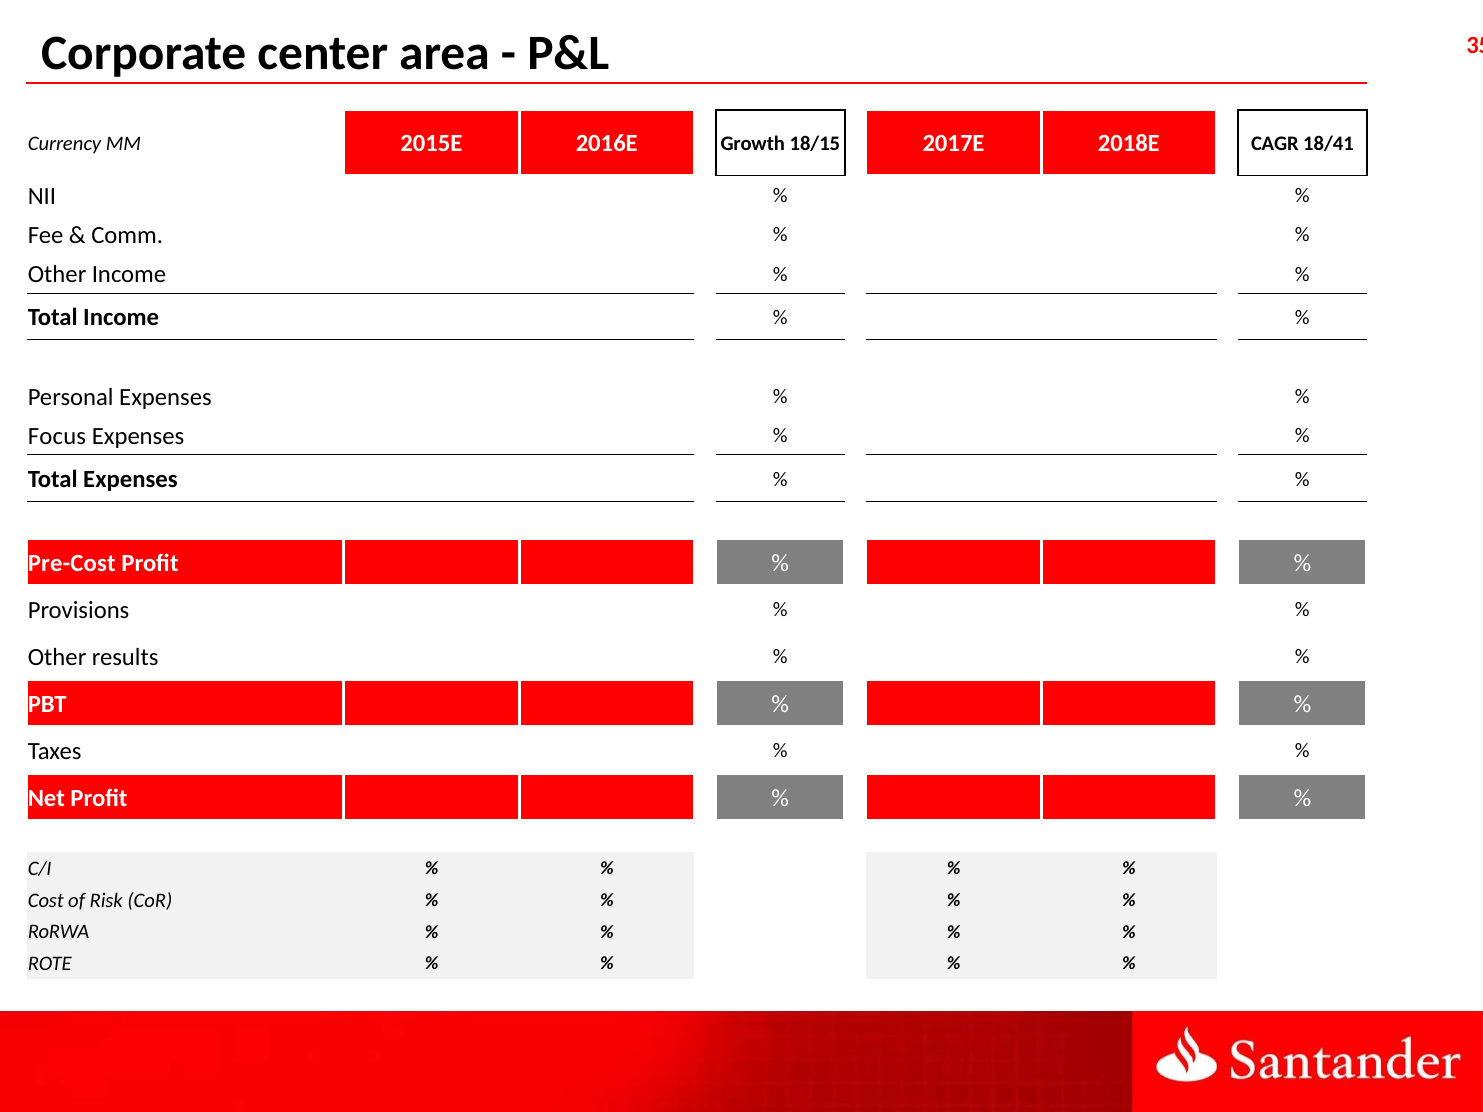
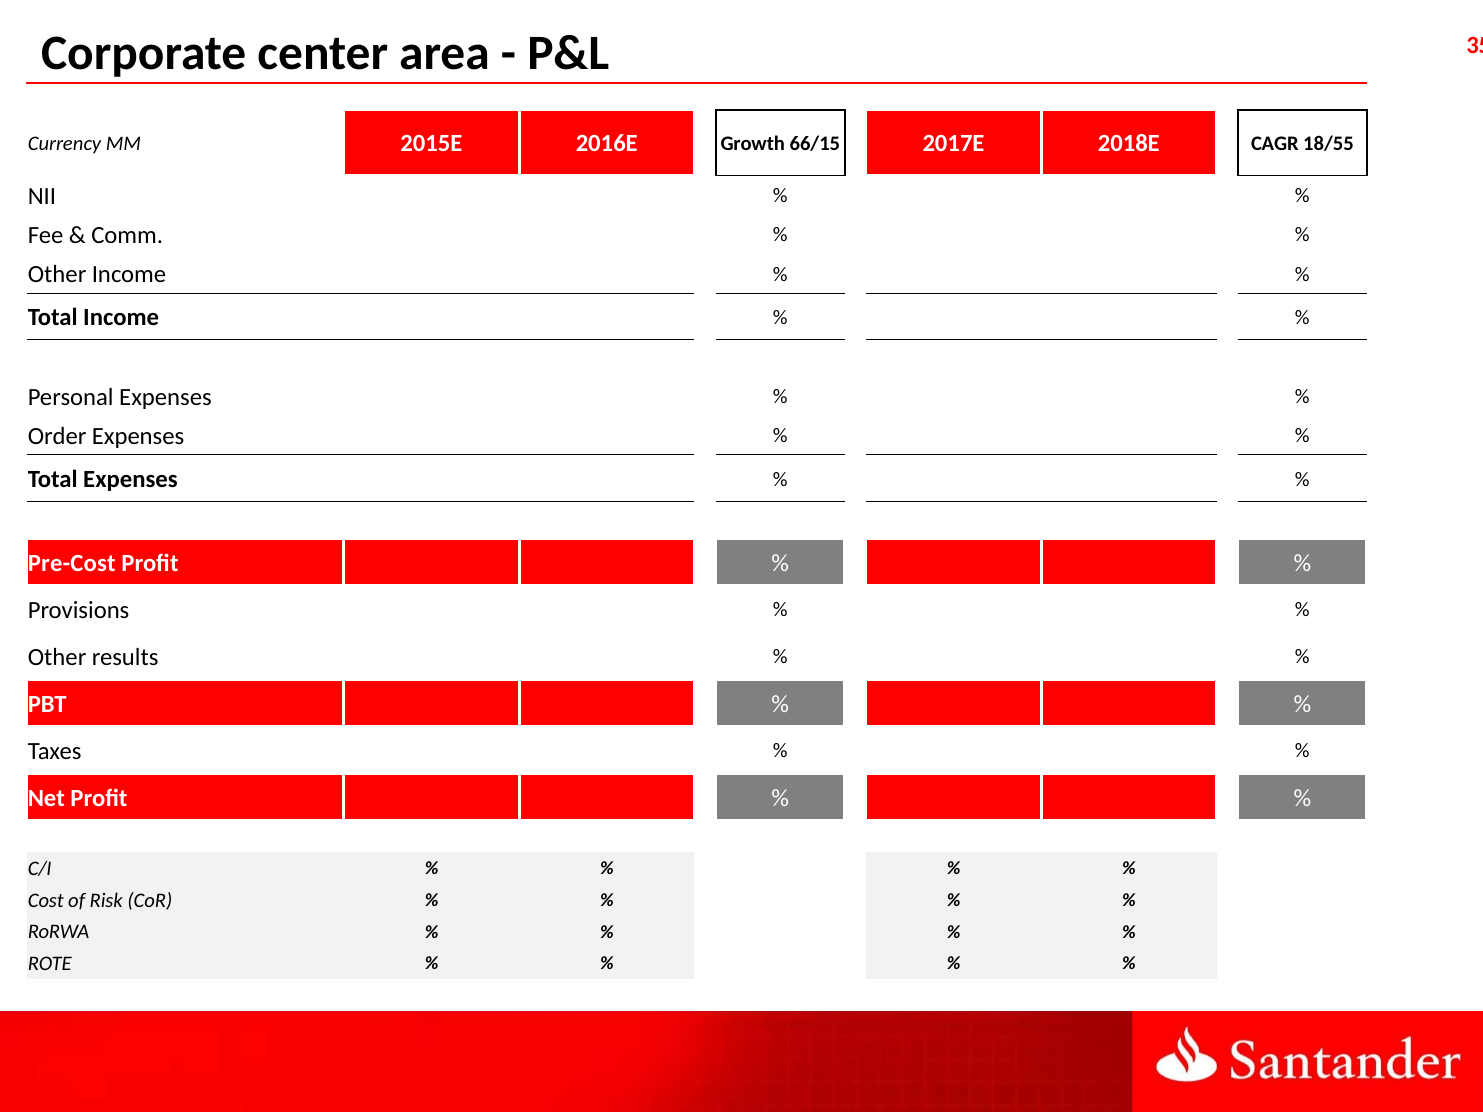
18/15: 18/15 -> 66/15 (815, 143)
18/41: 18/41 -> 18/55 (1328, 143)
Focus: Focus -> Order (57, 436)
